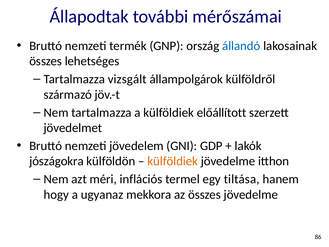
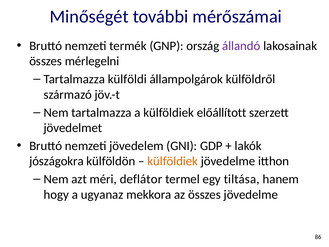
Állapodtak: Állapodtak -> Minőségét (89, 17)
állandó colour: blue -> purple (241, 46)
lehetséges: lehetséges -> mérlegelni (92, 61)
vizsgált: vizsgált -> külföldi (127, 79)
inflációs: inflációs -> deflátor (141, 179)
